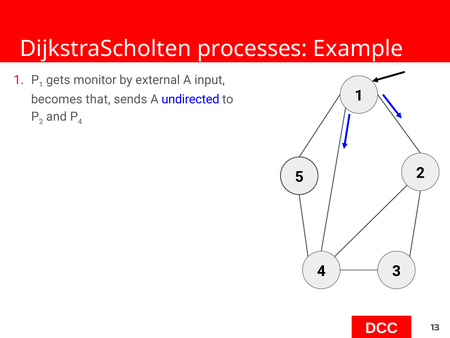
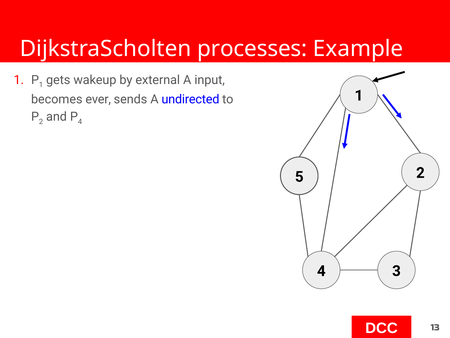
monitor: monitor -> wakeup (95, 80)
that: that -> ever (98, 99)
